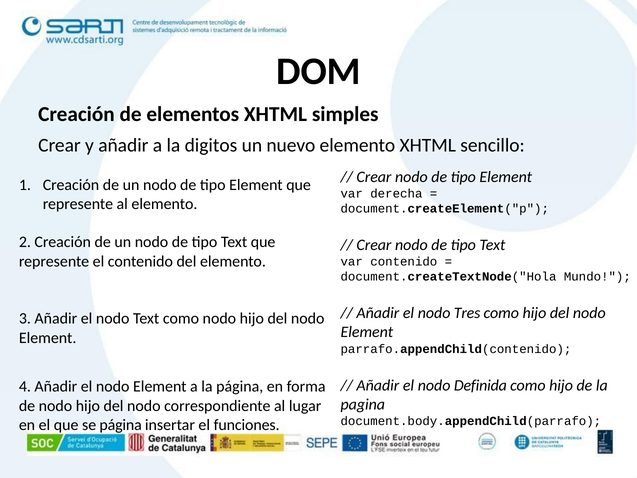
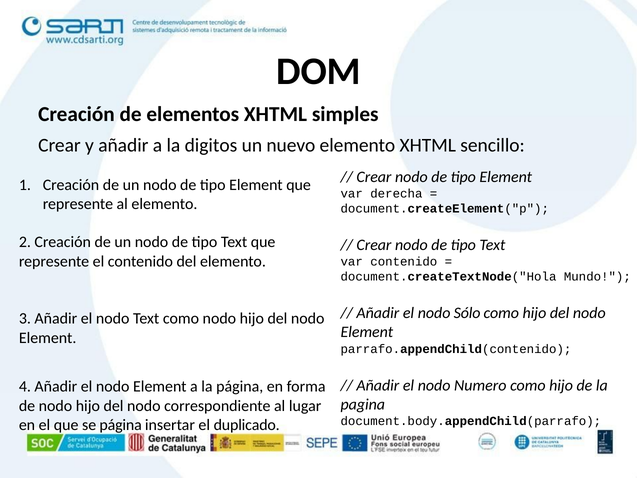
Tres: Tres -> Sólo (467, 313)
Definida: Definida -> Numero (480, 385)
funciones: funciones -> duplicado (247, 425)
